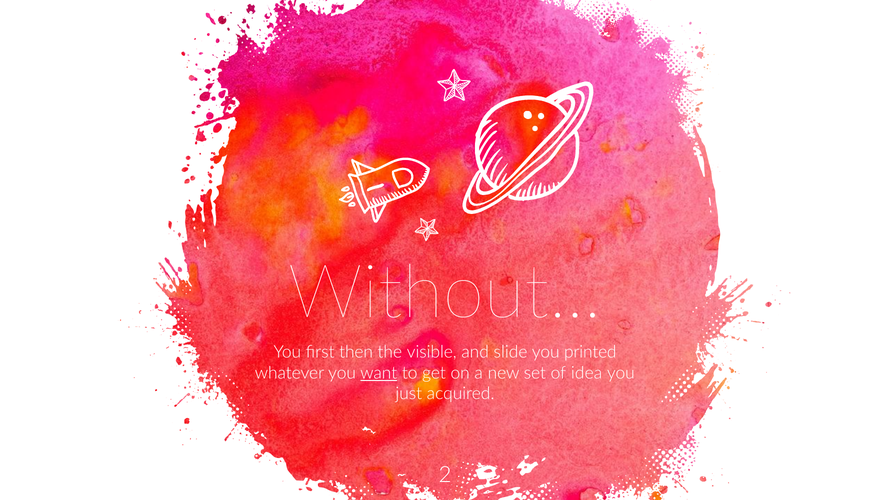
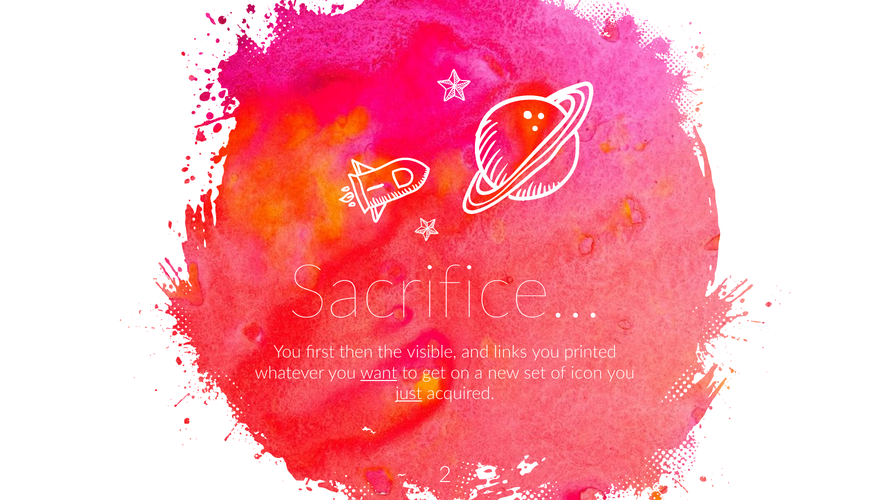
Without…: Without… -> Sacrifice… (445, 293)
slide: slide -> links (510, 353)
idea: idea -> icon (587, 373)
just underline: none -> present (409, 394)
